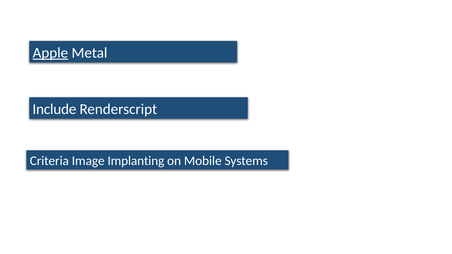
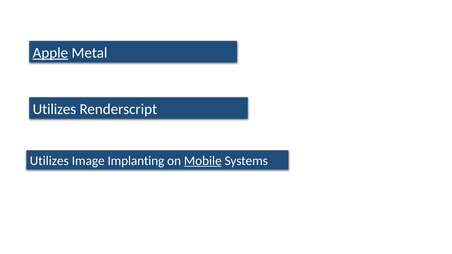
Include: Include -> Utilizes (54, 109)
Criteria: Criteria -> Utilizes (49, 161)
Mobile underline: none -> present (203, 161)
